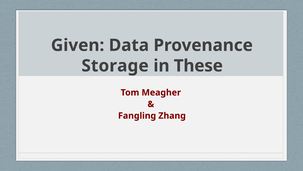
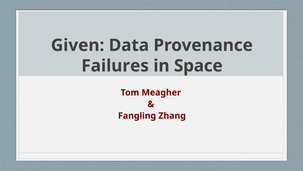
Storage: Storage -> Failures (115, 66)
These: These -> Space (198, 66)
